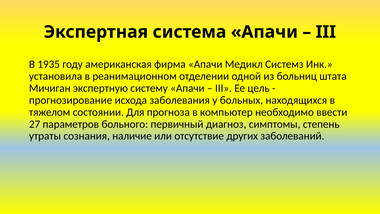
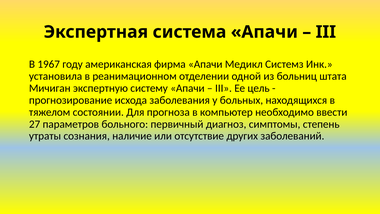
1935: 1935 -> 1967 (49, 64)
